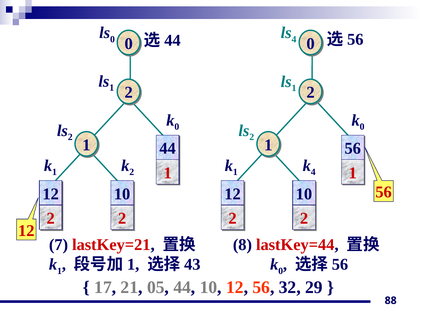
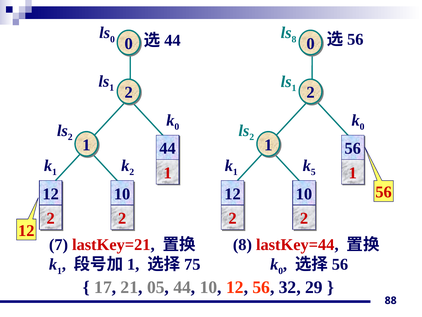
4: 4 -> 8 (294, 39)
4: 4 -> 5 (313, 172)
43: 43 -> 75 (192, 264)
